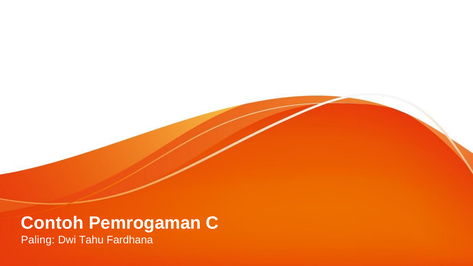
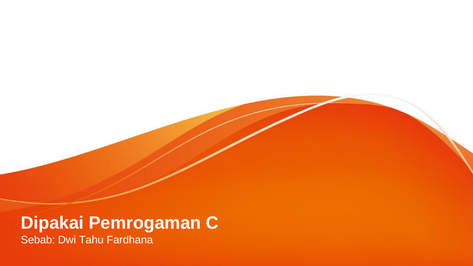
Contoh: Contoh -> Dipakai (52, 223)
Paling: Paling -> Sebab (38, 240)
